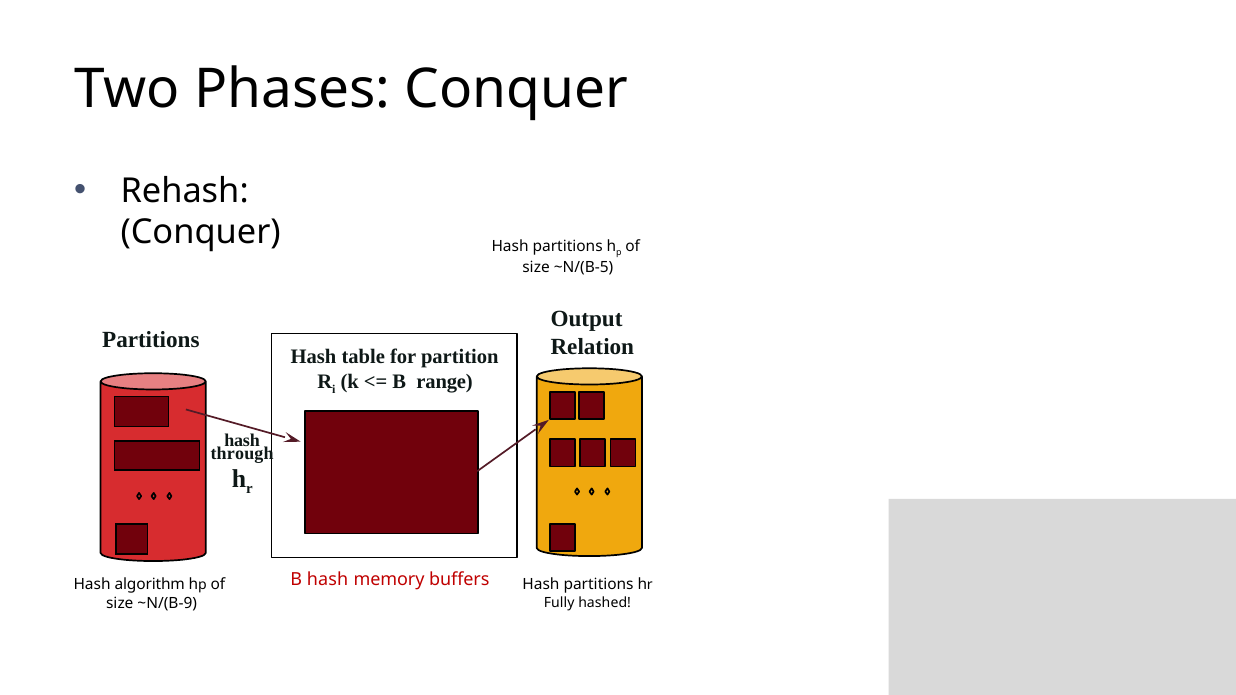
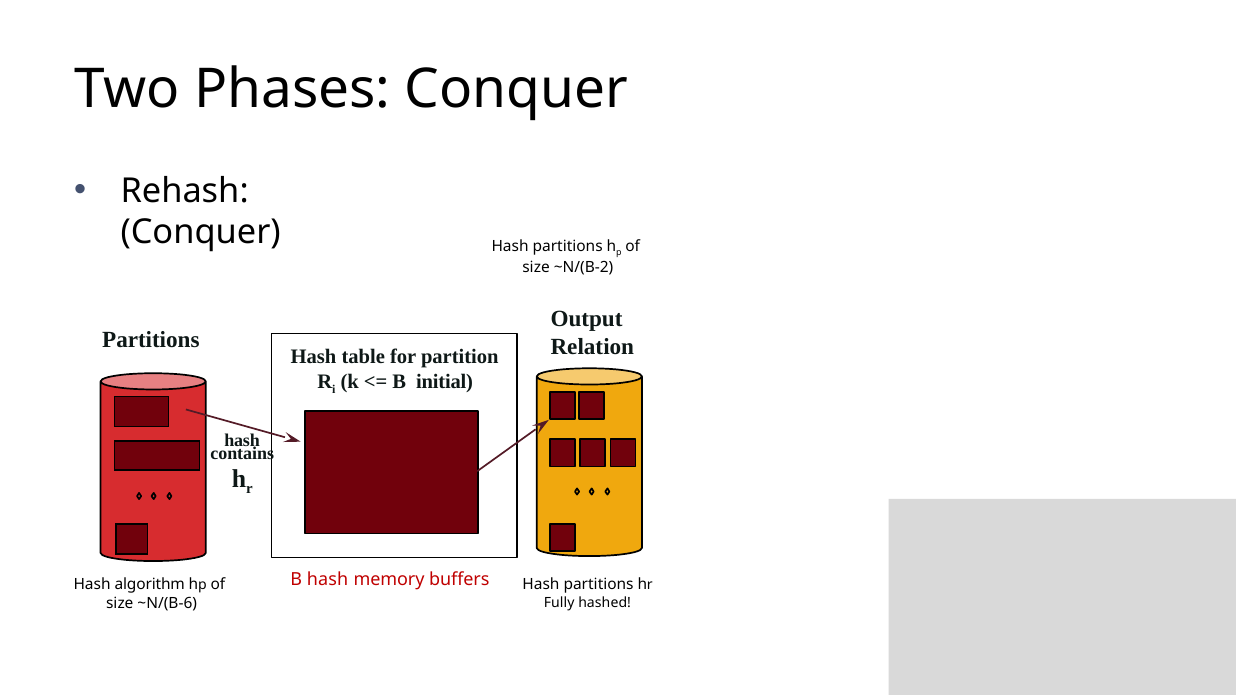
~N/(B-5: ~N/(B-5 -> ~N/(B-2 (584, 267)
range: range -> initial (445, 382)
through: through -> contains (242, 453)
~N/(B-9: ~N/(B-9 -> ~N/(B-6 (167, 604)
